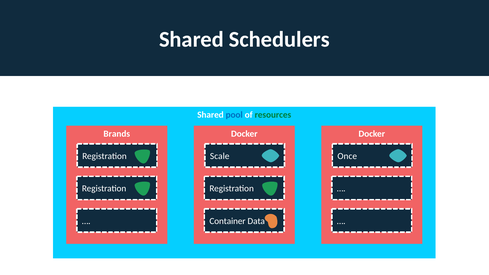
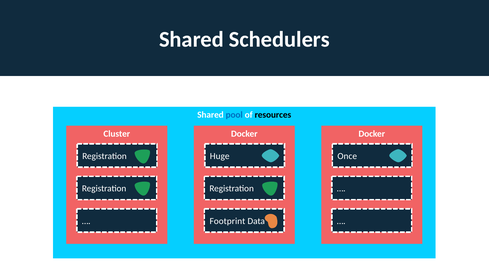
resources colour: green -> black (273, 115)
Brands: Brands -> Cluster (117, 134)
Scale: Scale -> Huge (220, 156)
Container: Container -> Footprint (227, 221)
